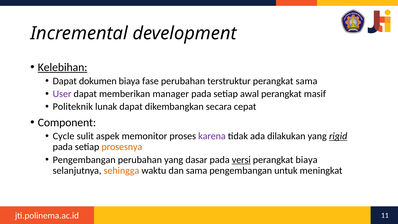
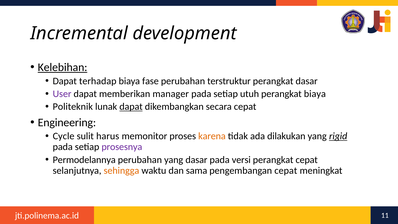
dokumen: dokumen -> terhadap (98, 81)
perangkat sama: sama -> dasar (307, 81)
awal: awal -> utuh (250, 94)
perangkat masif: masif -> biaya (315, 94)
dapat underline: none -> present (131, 107)
Component: Component -> Engineering (67, 122)
aspek: aspek -> harus (108, 136)
karena colour: purple -> orange (212, 136)
prosesnya colour: orange -> purple (122, 147)
Pengembangan: Pengembangan -> Permodelannya (84, 160)
versi underline: present -> none (241, 160)
perangkat biaya: biaya -> cepat (307, 160)
pengembangan untuk: untuk -> cepat (286, 170)
